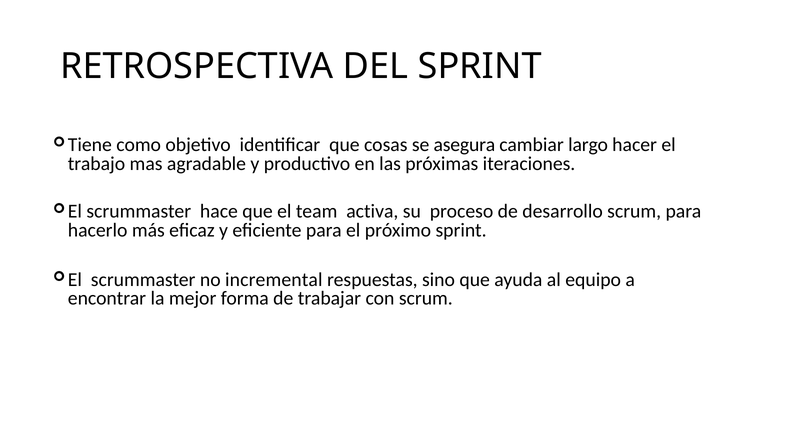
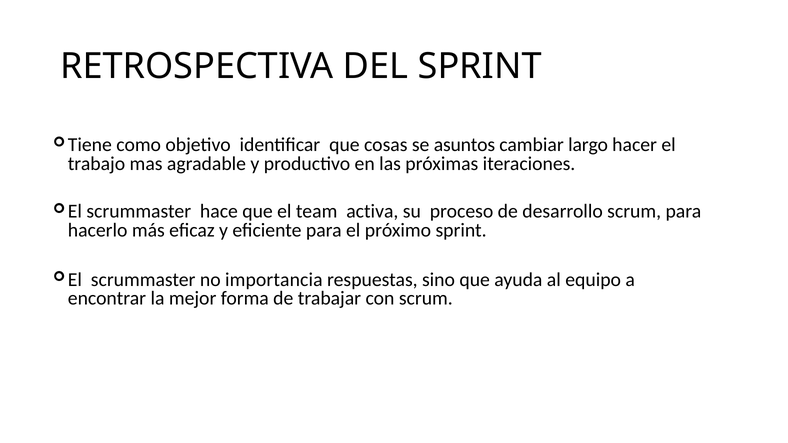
asegura: asegura -> asuntos (464, 145)
incremental: incremental -> importancia (274, 280)
